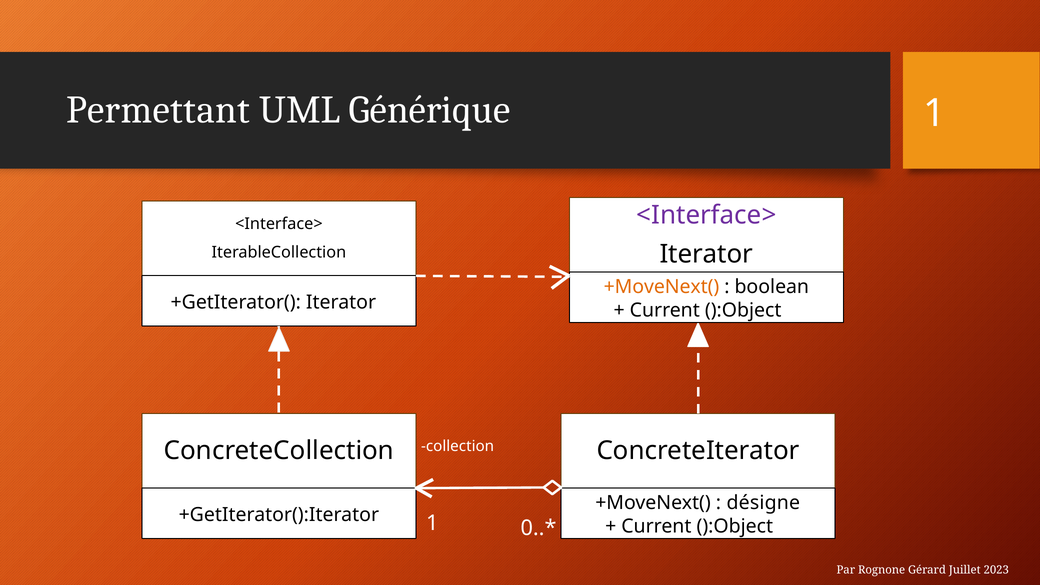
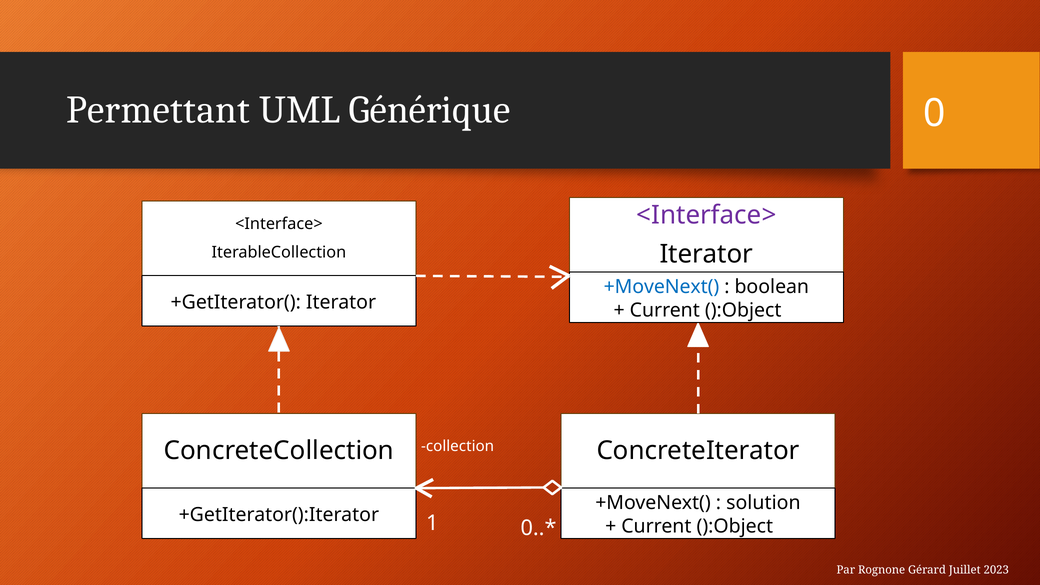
Générique 1: 1 -> 0 (934, 113)
+MoveNext( colour: orange -> blue (661, 287)
désigne: désigne -> solution (763, 503)
